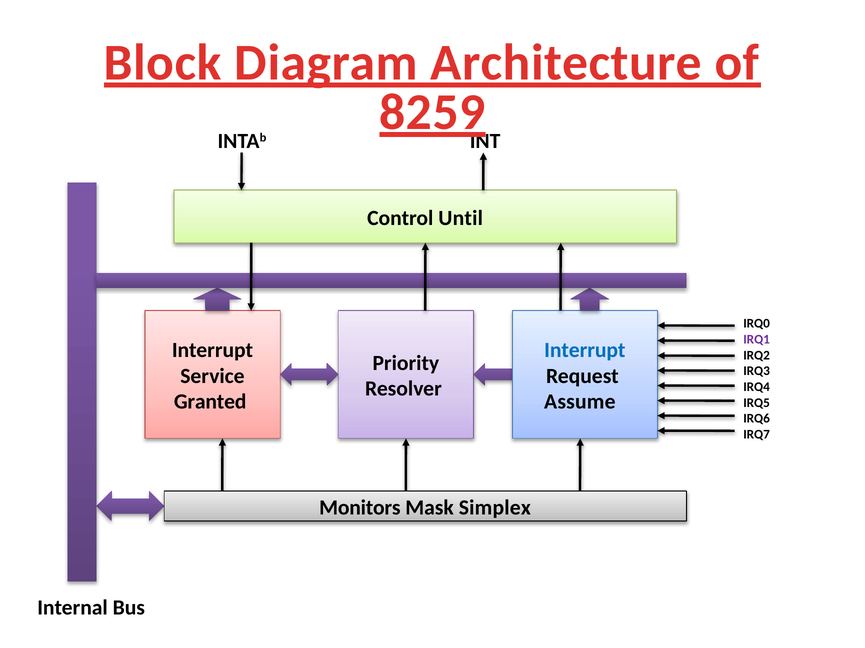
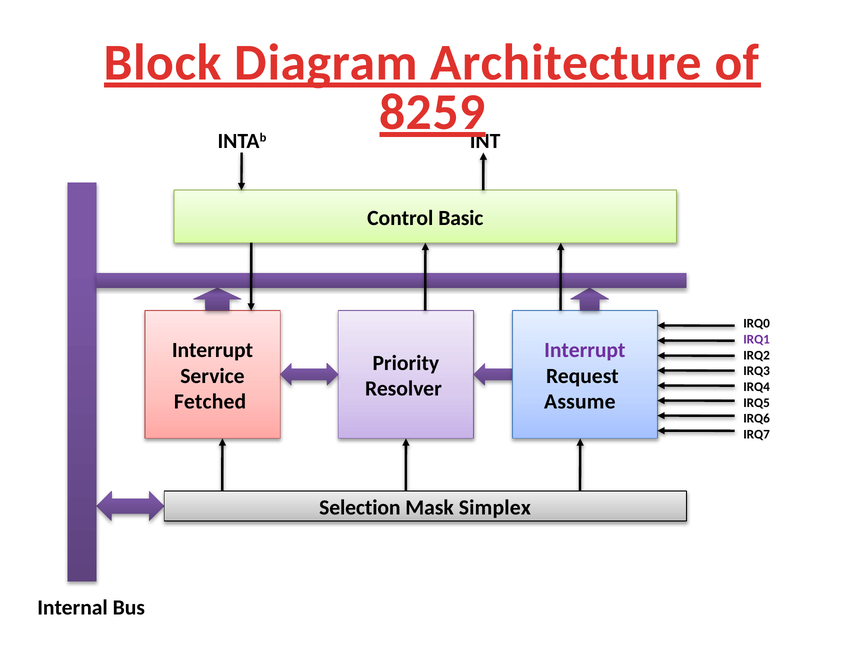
Until: Until -> Basic (461, 218)
Interrupt colour: blue -> purple (585, 350)
Granted: Granted -> Fetched (210, 402)
Monitors: Monitors -> Selection (360, 508)
